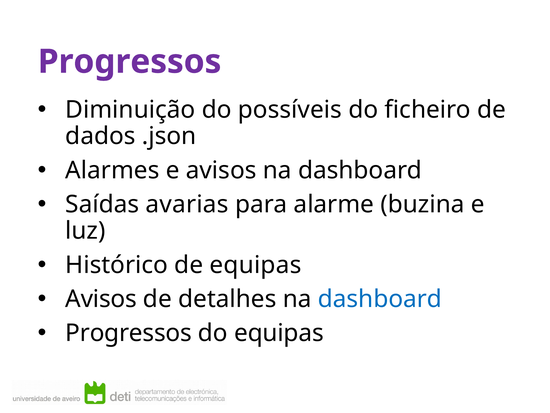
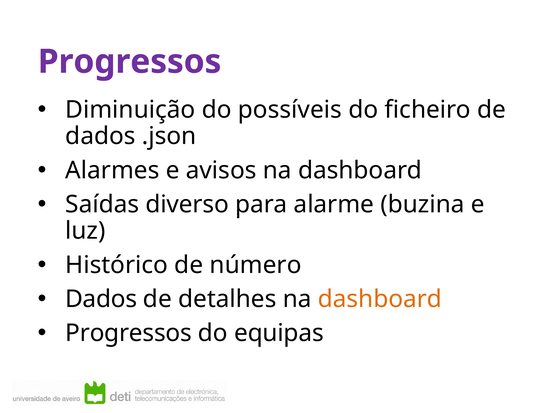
avarias: avarias -> diverso (187, 204)
de equipas: equipas -> número (256, 265)
Avisos: Avisos -> Dados (101, 299)
dashboard colour: blue -> orange (380, 299)
